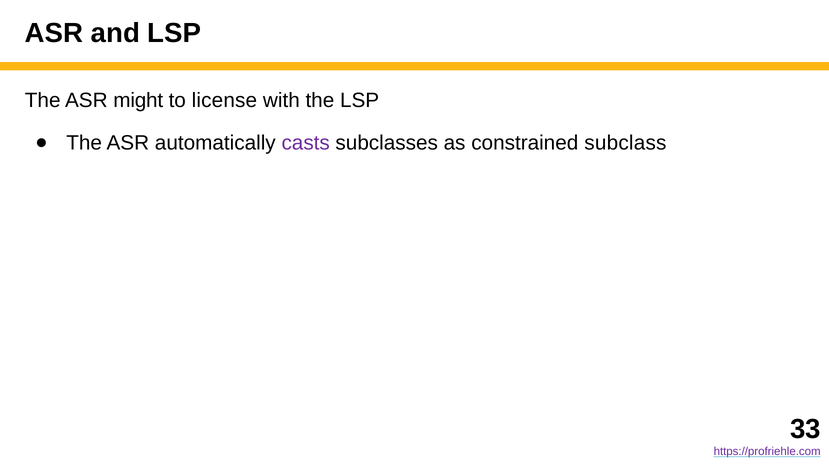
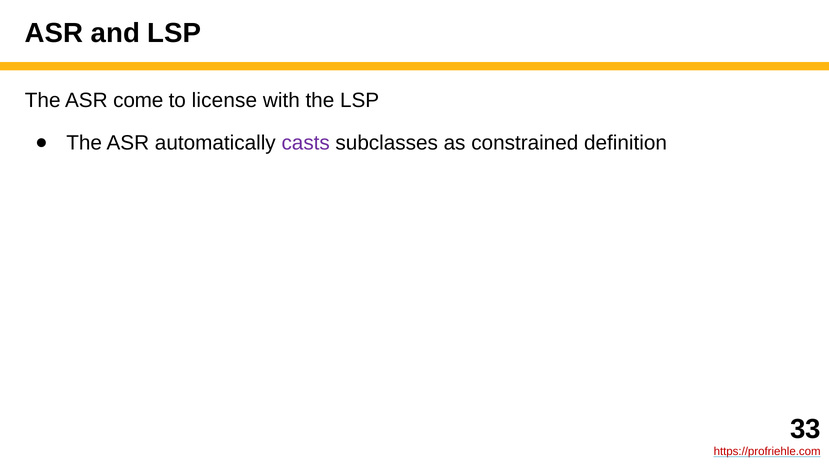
might: might -> come (138, 101)
subclass: subclass -> definition (626, 143)
https://profriehle.com colour: purple -> red (767, 452)
